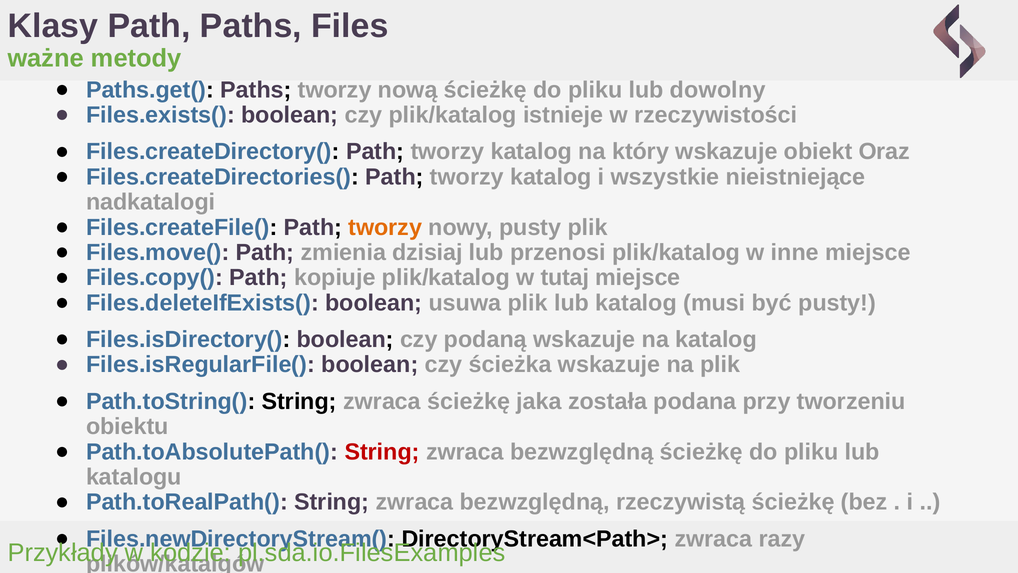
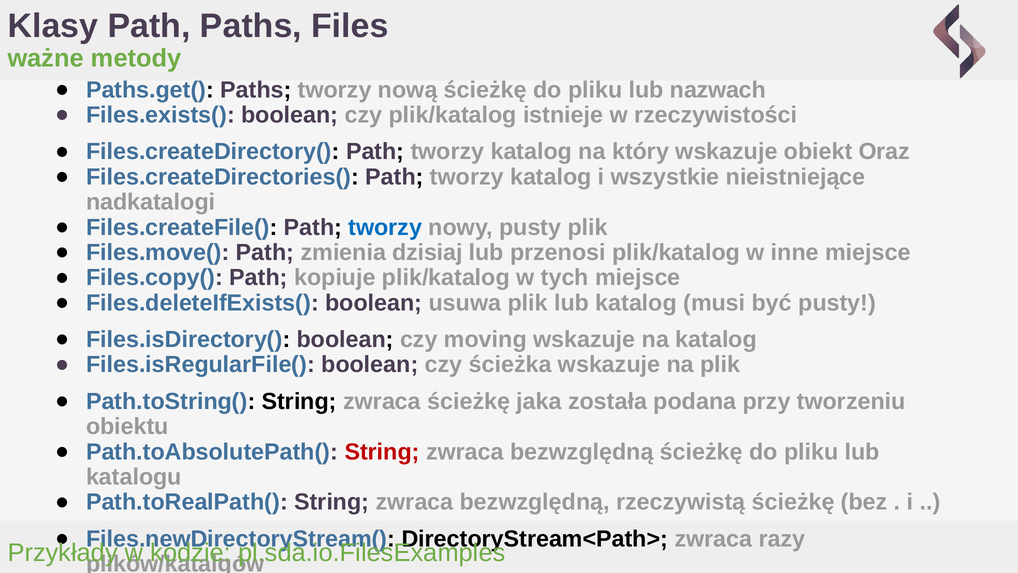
dowolny: dowolny -> nazwach (718, 90)
tworzy colour: orange -> blue (385, 227)
tutaj: tutaj -> tych (565, 278)
podaną: podaną -> moving (485, 339)
